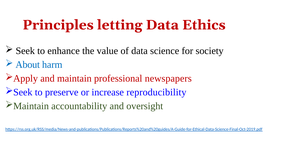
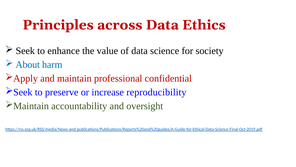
letting: letting -> across (120, 25)
newspapers: newspapers -> confidential (168, 78)
